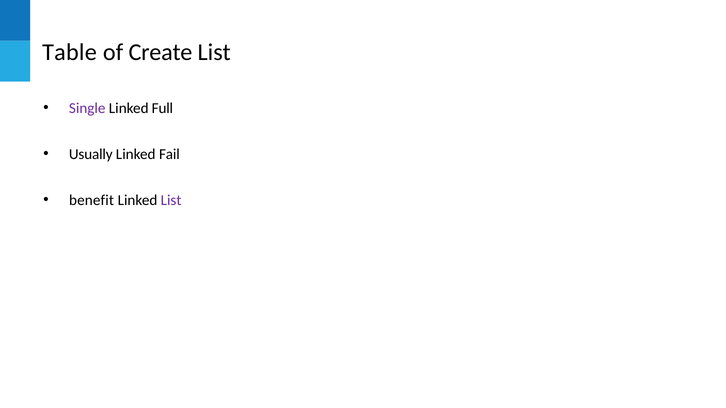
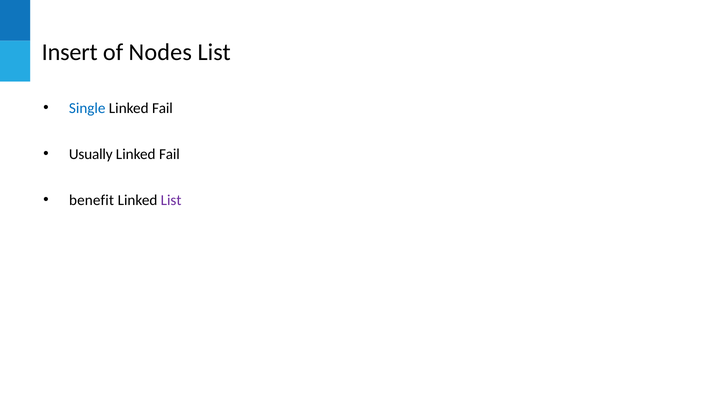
Table: Table -> Insert (70, 52)
Create: Create -> Nodes (160, 52)
Single colour: purple -> blue (87, 108)
Full: Full -> Fail (162, 108)
